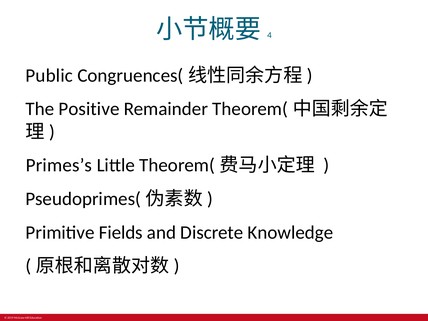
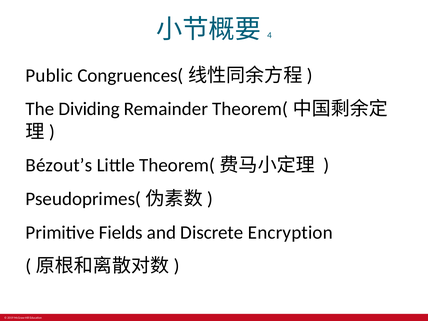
Positive: Positive -> Dividing (89, 109)
Primes’s: Primes’s -> Bézout’s (59, 165)
Knowledge: Knowledge -> Encryption (290, 232)
